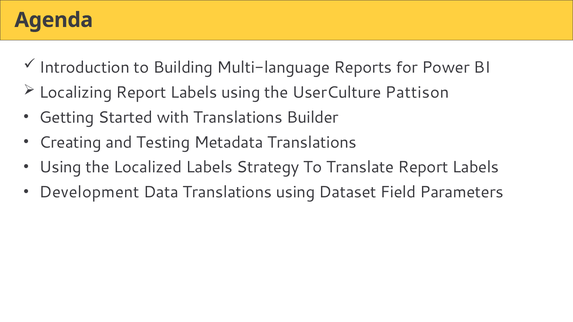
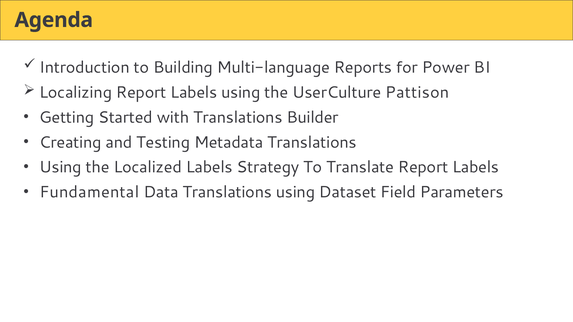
Development: Development -> Fundamental (89, 192)
